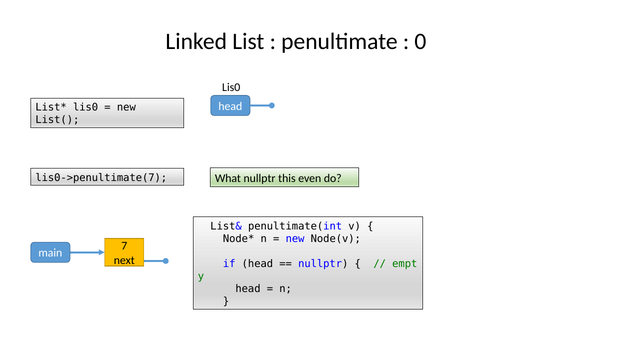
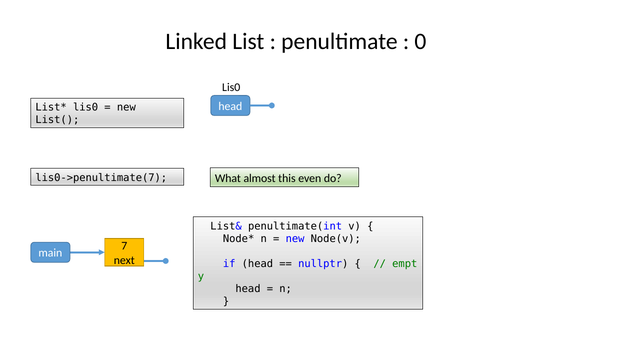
What nullptr: nullptr -> almost (260, 178)
